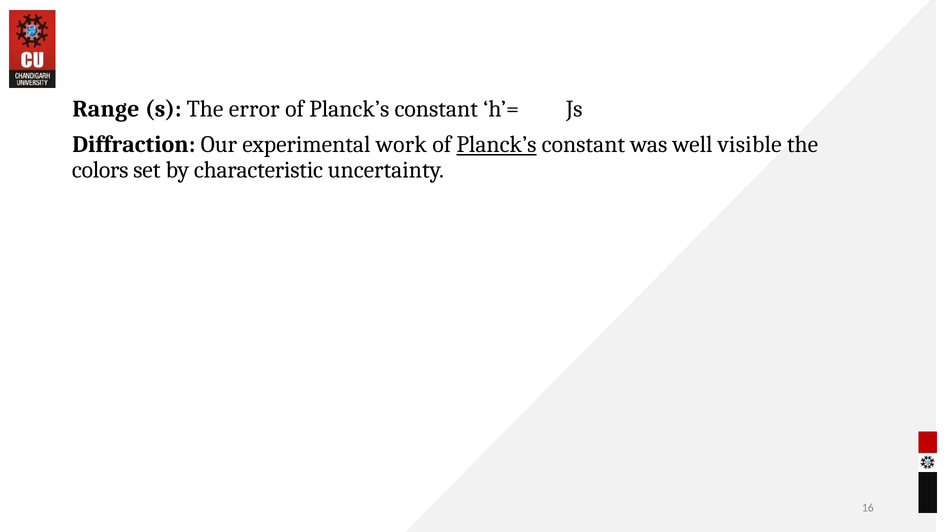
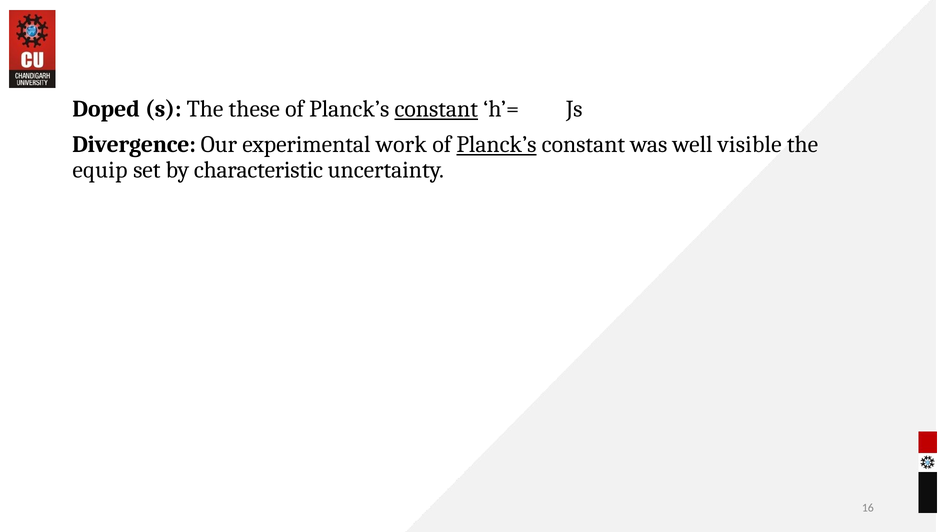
Range: Range -> Doped (106, 109)
error: error -> these (254, 109)
constant underline: none -> present (436, 109)
Diffraction: Diffraction -> Divergence (134, 144)
colors: colors -> equip (100, 170)
